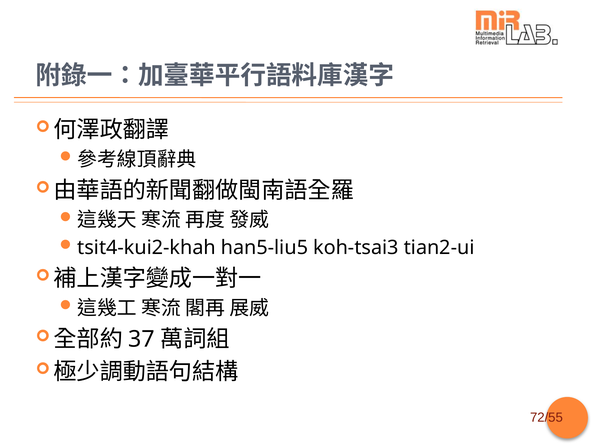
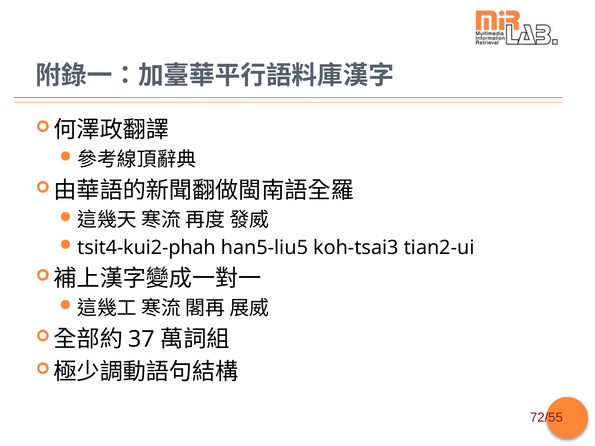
tsit4-kui2-khah: tsit4-kui2-khah -> tsit4-kui2-phah (147, 248)
